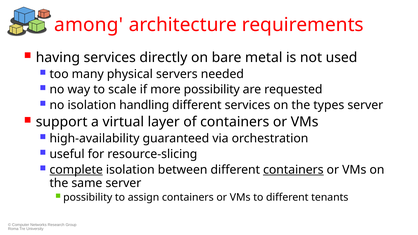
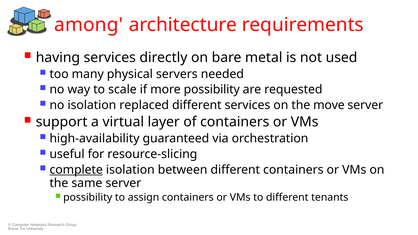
handling: handling -> replaced (144, 105)
types: types -> move (329, 105)
containers underline: present -> none (293, 170)
